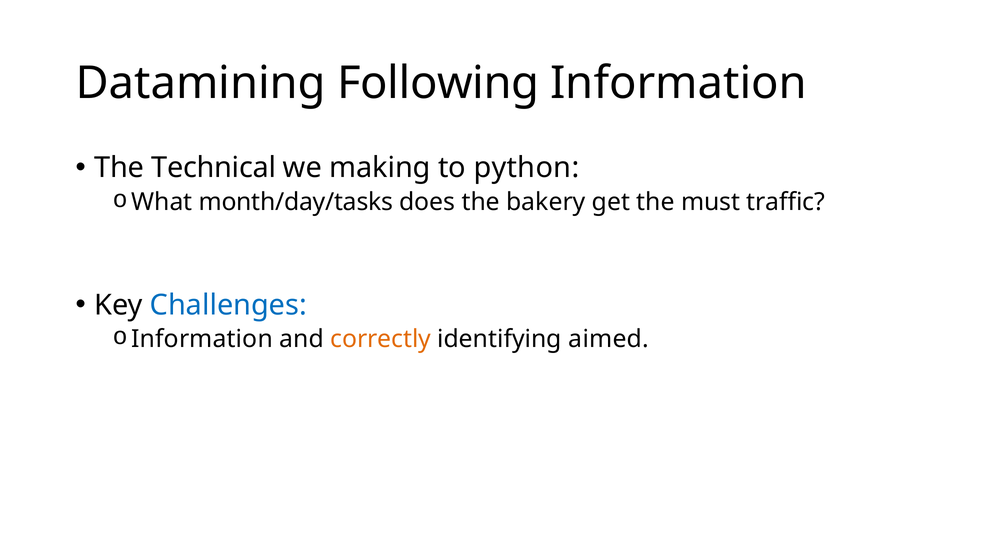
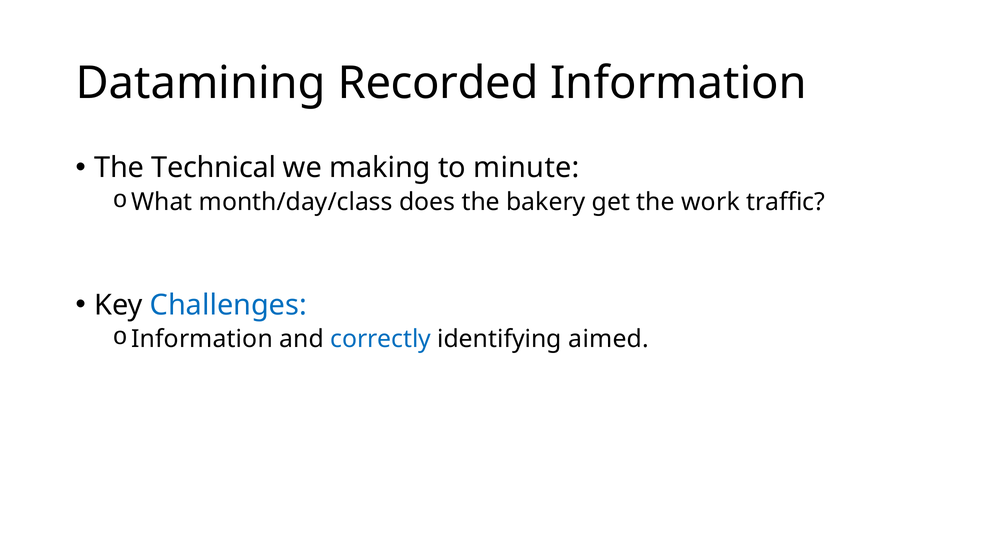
Following: Following -> Recorded (438, 83)
python: python -> minute (526, 167)
month/day/tasks: month/day/tasks -> month/day/class (296, 202)
must: must -> work (710, 202)
correctly colour: orange -> blue (381, 339)
